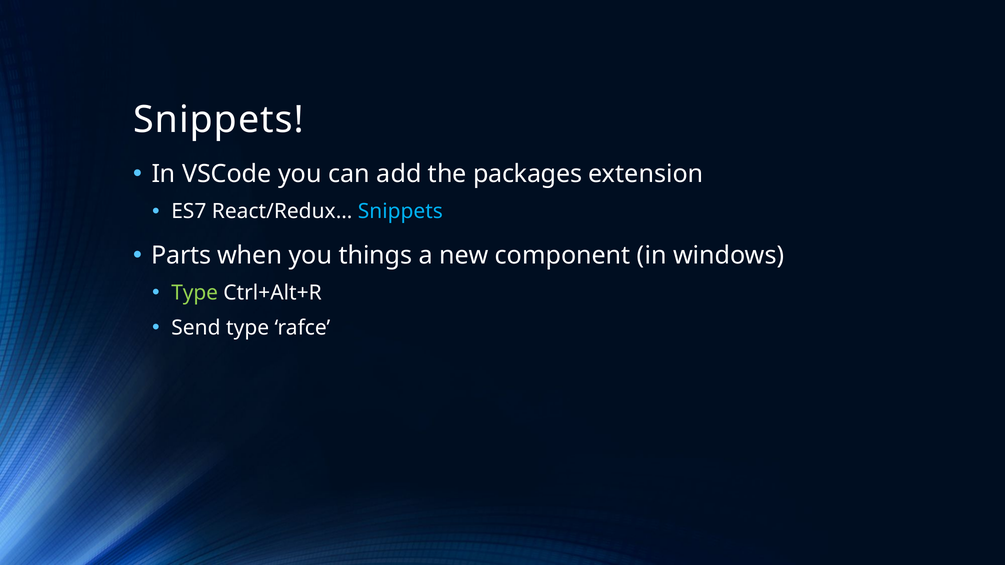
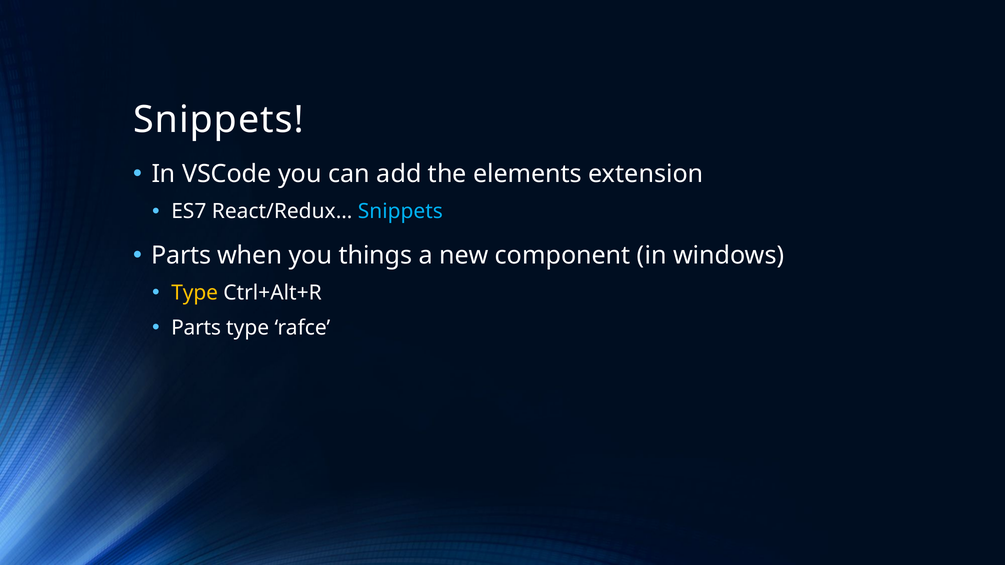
packages: packages -> elements (528, 174)
Type colour: light green -> yellow (195, 293)
Send: Send -> Parts (196, 328)
